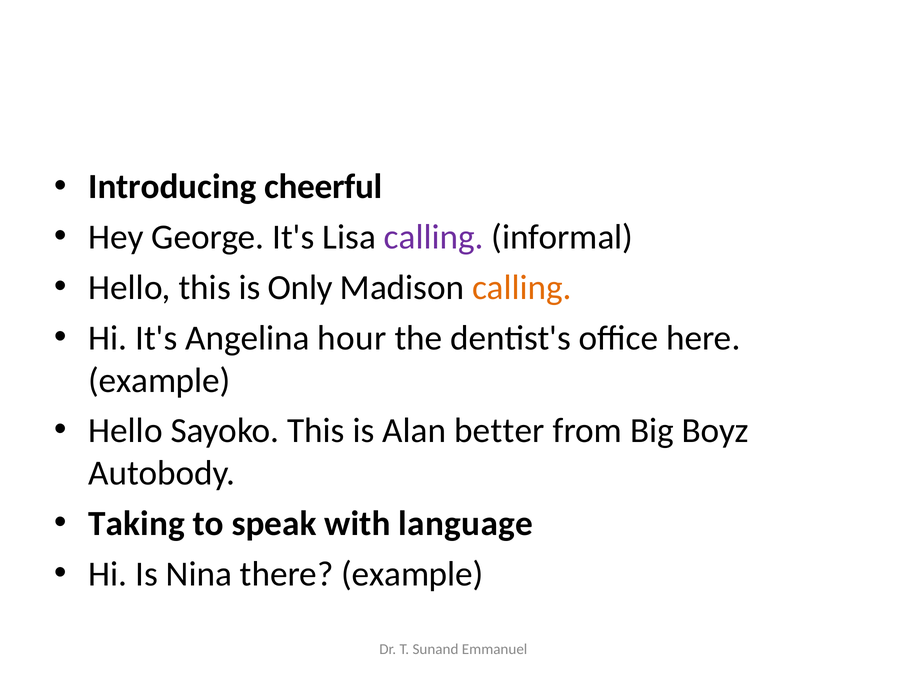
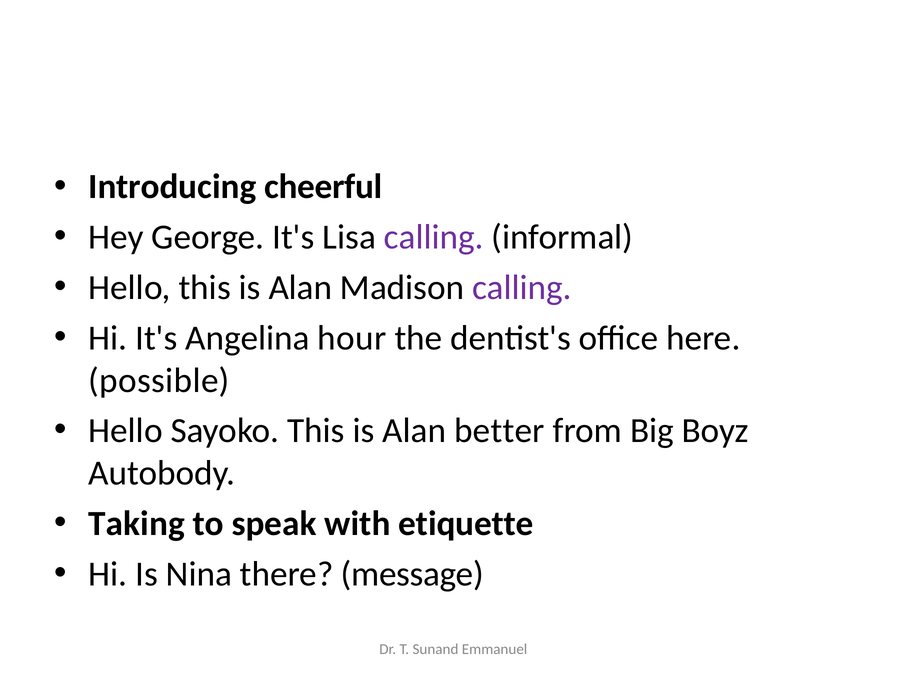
Hello this is Only: Only -> Alan (300, 288)
calling colour: orange -> purple (522, 288)
example: example -> possible (159, 381)
language: language -> etiquette (466, 524)
there example: example -> message (412, 574)
